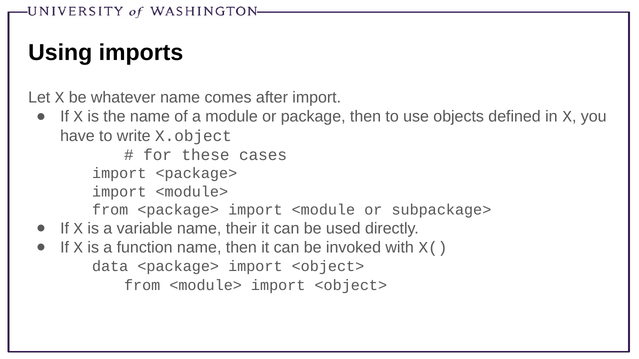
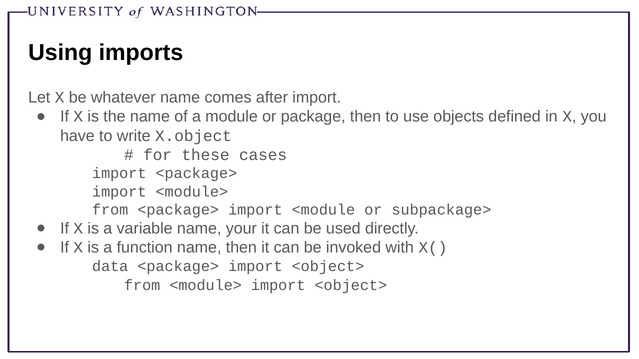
their: their -> your (241, 229)
